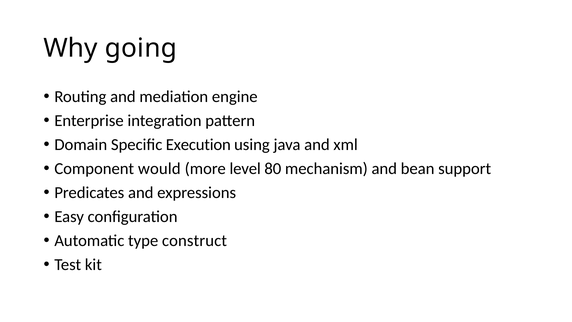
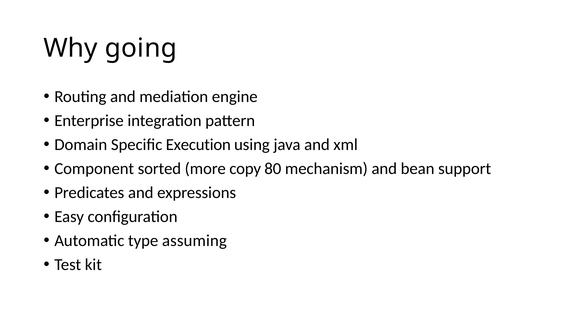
would: would -> sorted (159, 169)
level: level -> copy (245, 169)
construct: construct -> assuming (194, 240)
